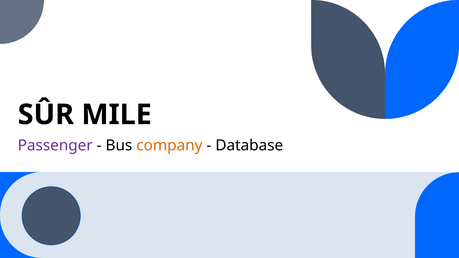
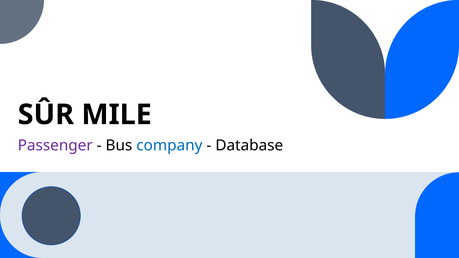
company colour: orange -> blue (169, 146)
